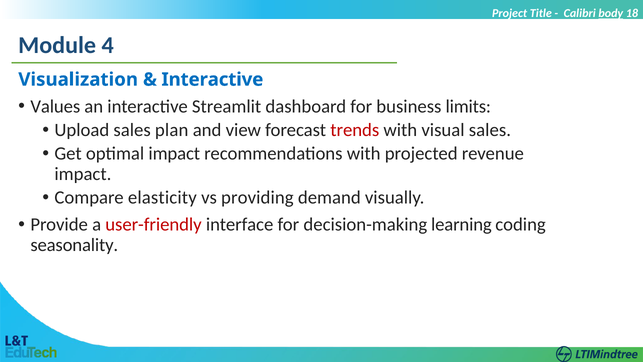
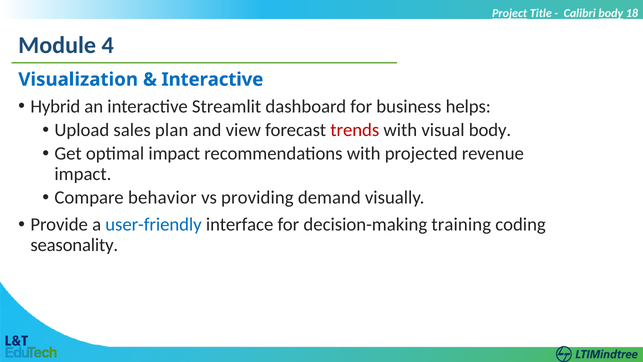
Project underline: none -> present (510, 13)
Values: Values -> Hybrid (55, 106)
limits: limits -> helps (468, 106)
visual sales: sales -> body (490, 130)
elasticity: elasticity -> behavior (162, 197)
user-friendly colour: red -> blue (154, 224)
learning: learning -> training (461, 224)
